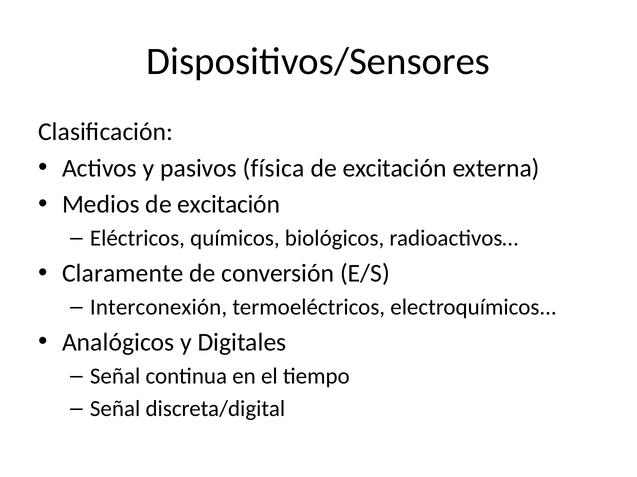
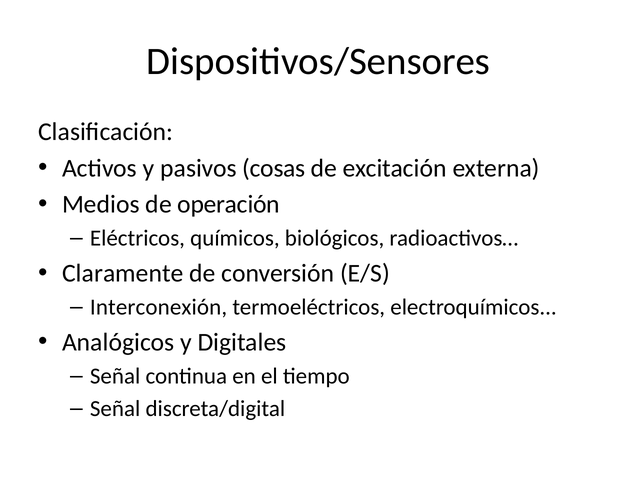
física: física -> cosas (274, 168)
Medios de excitación: excitación -> operación (229, 205)
